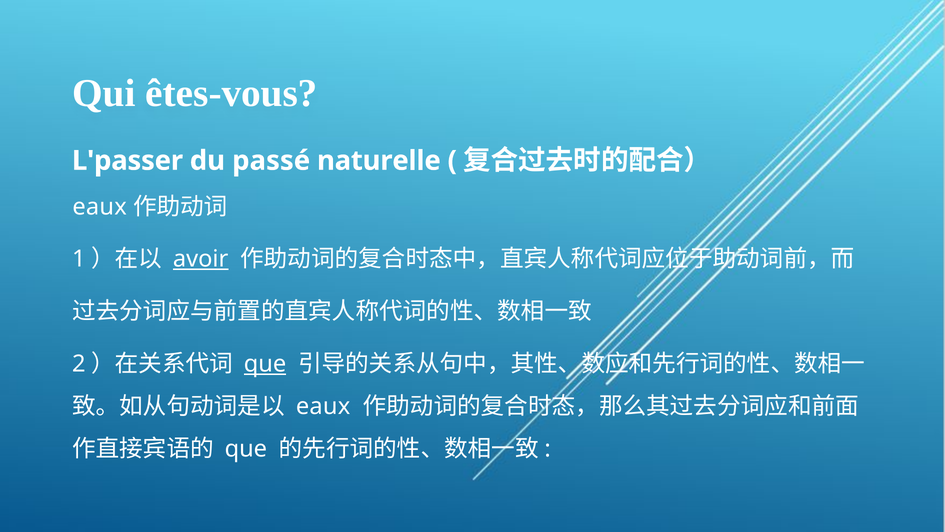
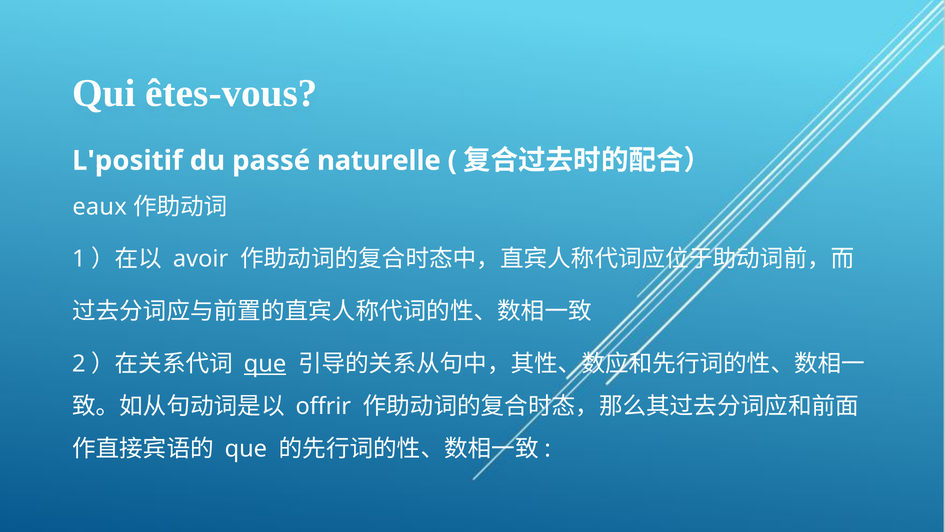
L'passer: L'passer -> L'positif (127, 161)
avoir underline: present -> none (201, 259)
eaux: eaux -> offrir (323, 406)
